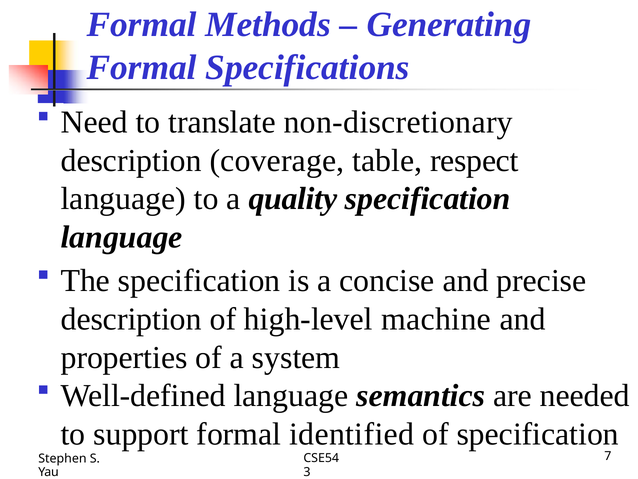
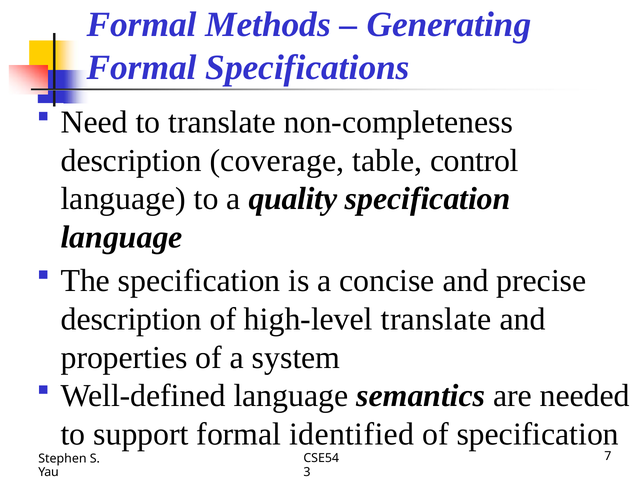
non-discretionary: non-discretionary -> non-completeness (398, 122)
respect: respect -> control (474, 160)
high-level machine: machine -> translate (436, 319)
